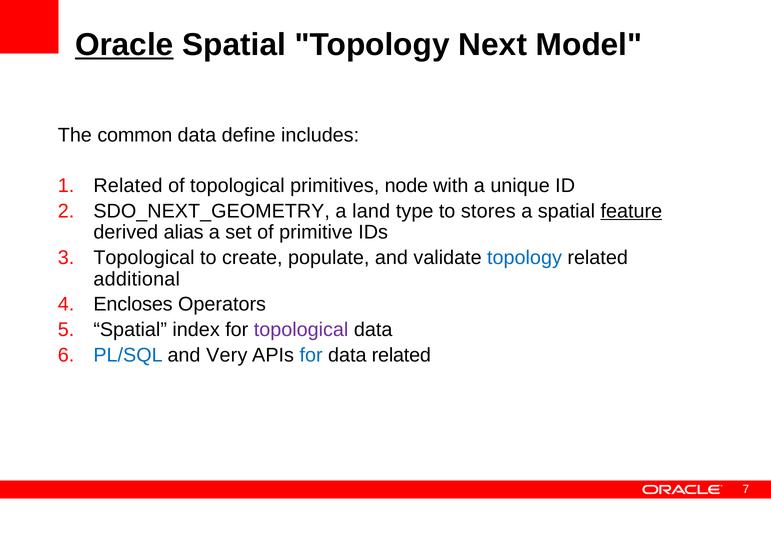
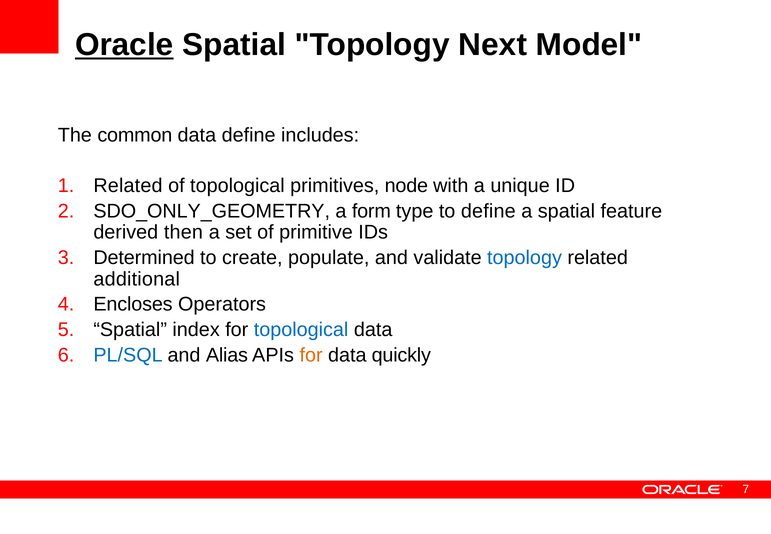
SDO_NEXT_GEOMETRY: SDO_NEXT_GEOMETRY -> SDO_ONLY_GEOMETRY (212, 211)
land: land -> form (371, 211)
to stores: stores -> define (488, 211)
feature underline: present -> none (631, 211)
alias: alias -> then (183, 232)
Topological: Topological -> Determined (144, 258)
topological colour: purple -> blue (301, 330)
Very: Very -> Alias (227, 355)
for colour: blue -> orange (311, 355)
data related: related -> quickly (401, 355)
